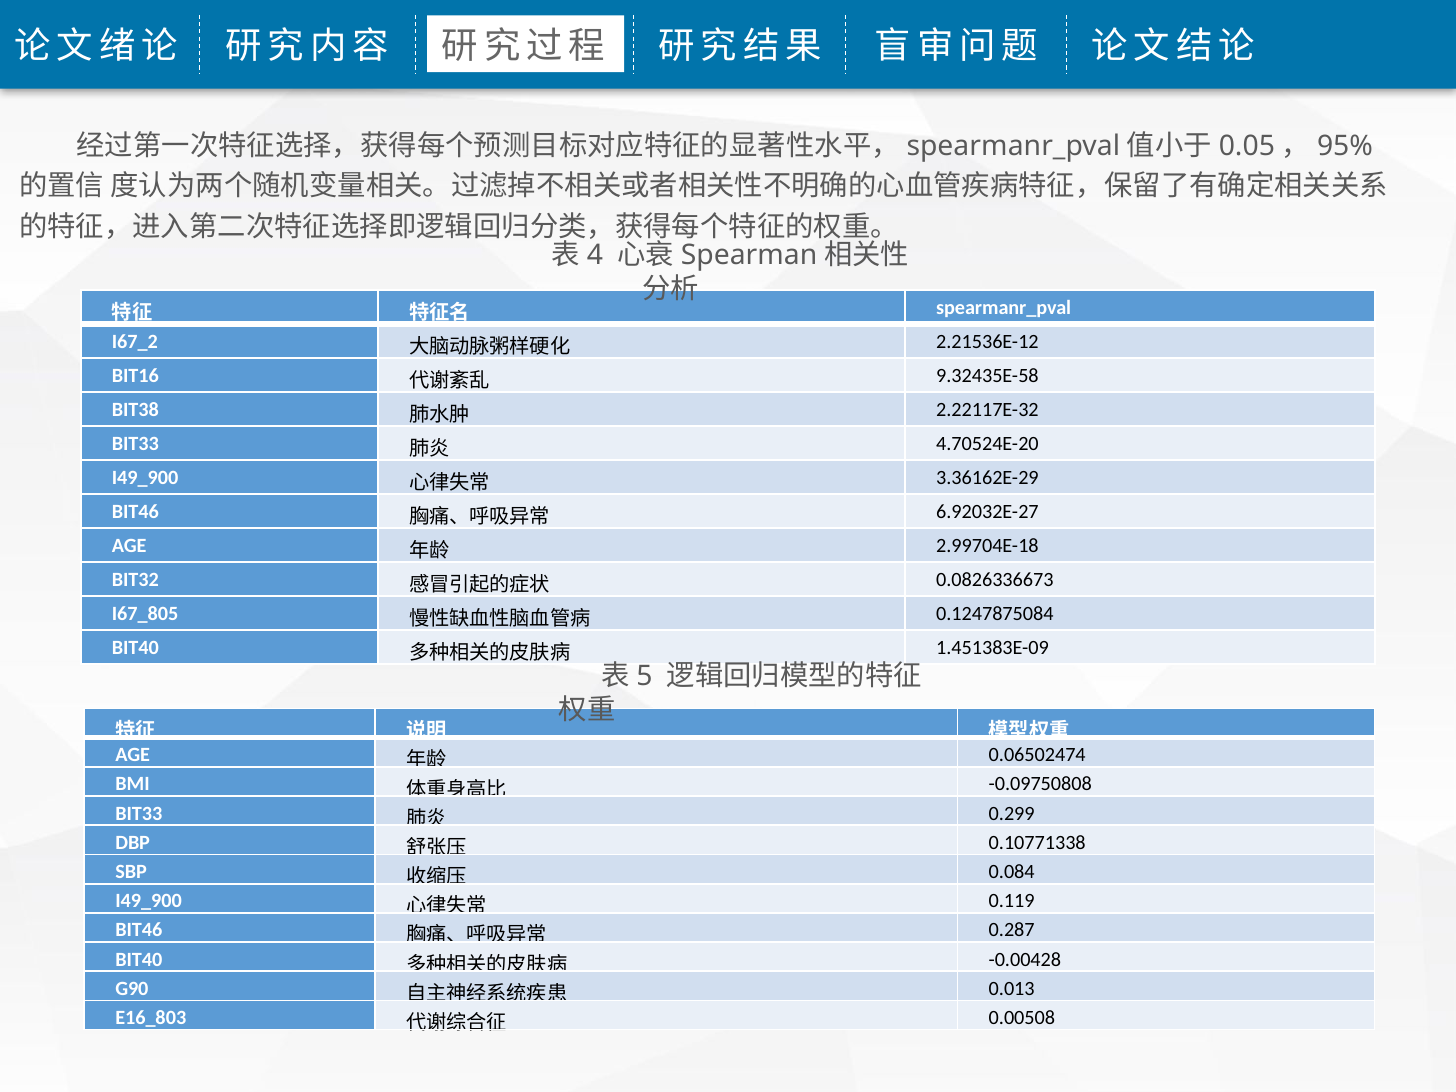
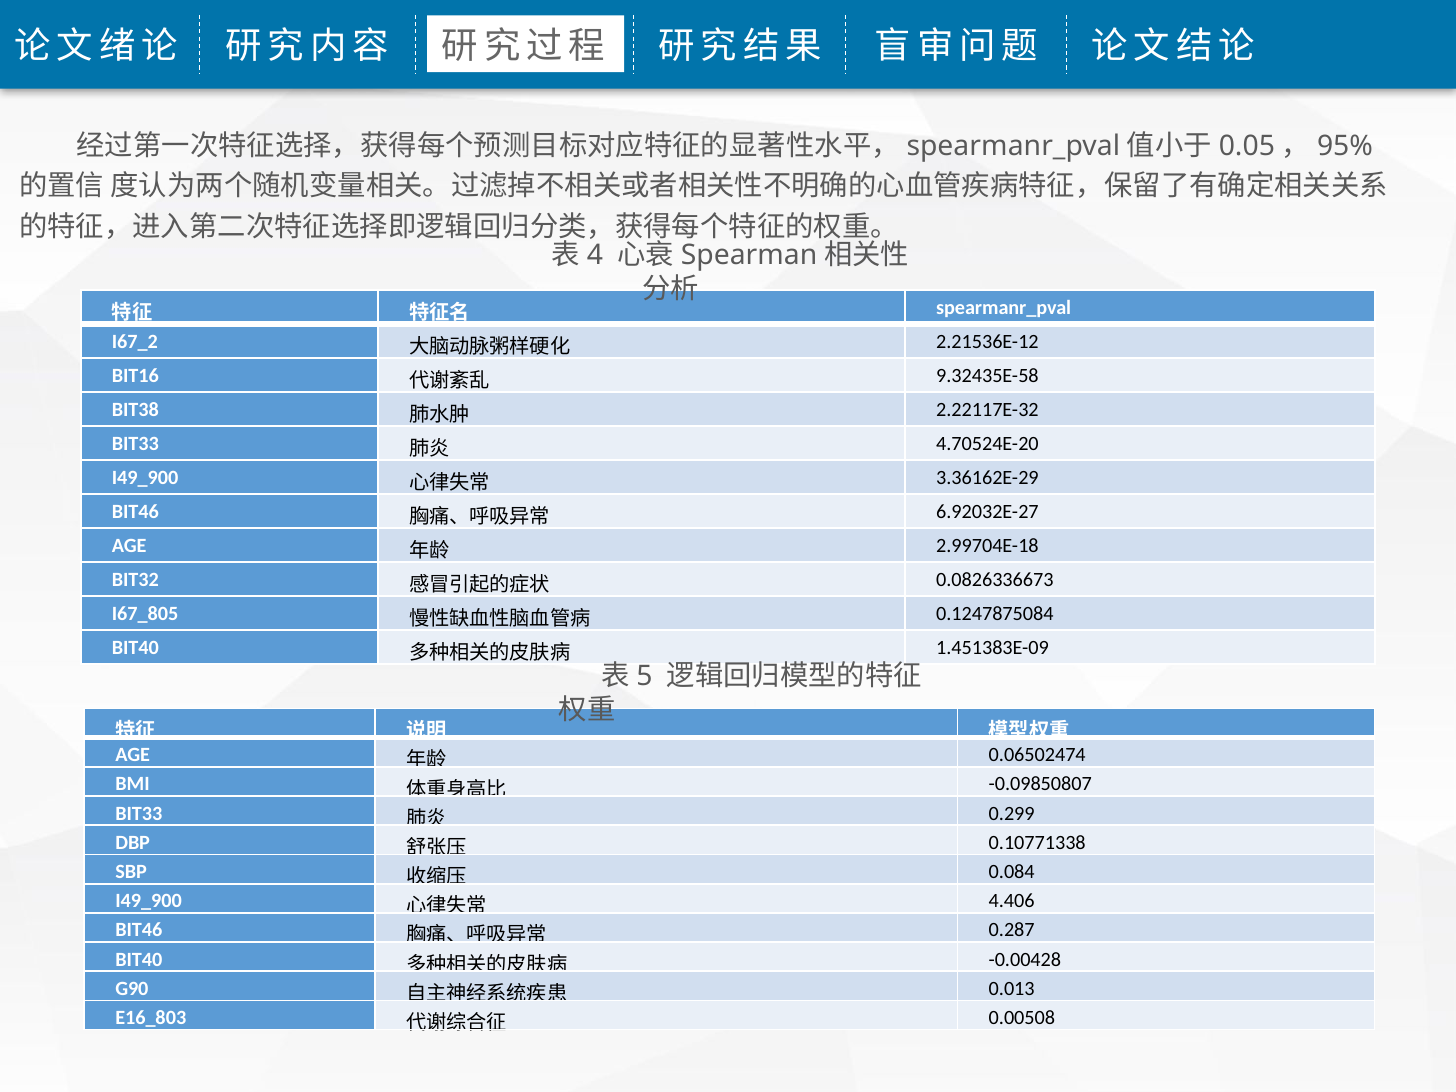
-0.09750808: -0.09750808 -> -0.09850807 (1040, 784)
0.119: 0.119 -> 4.406 (1012, 901)
